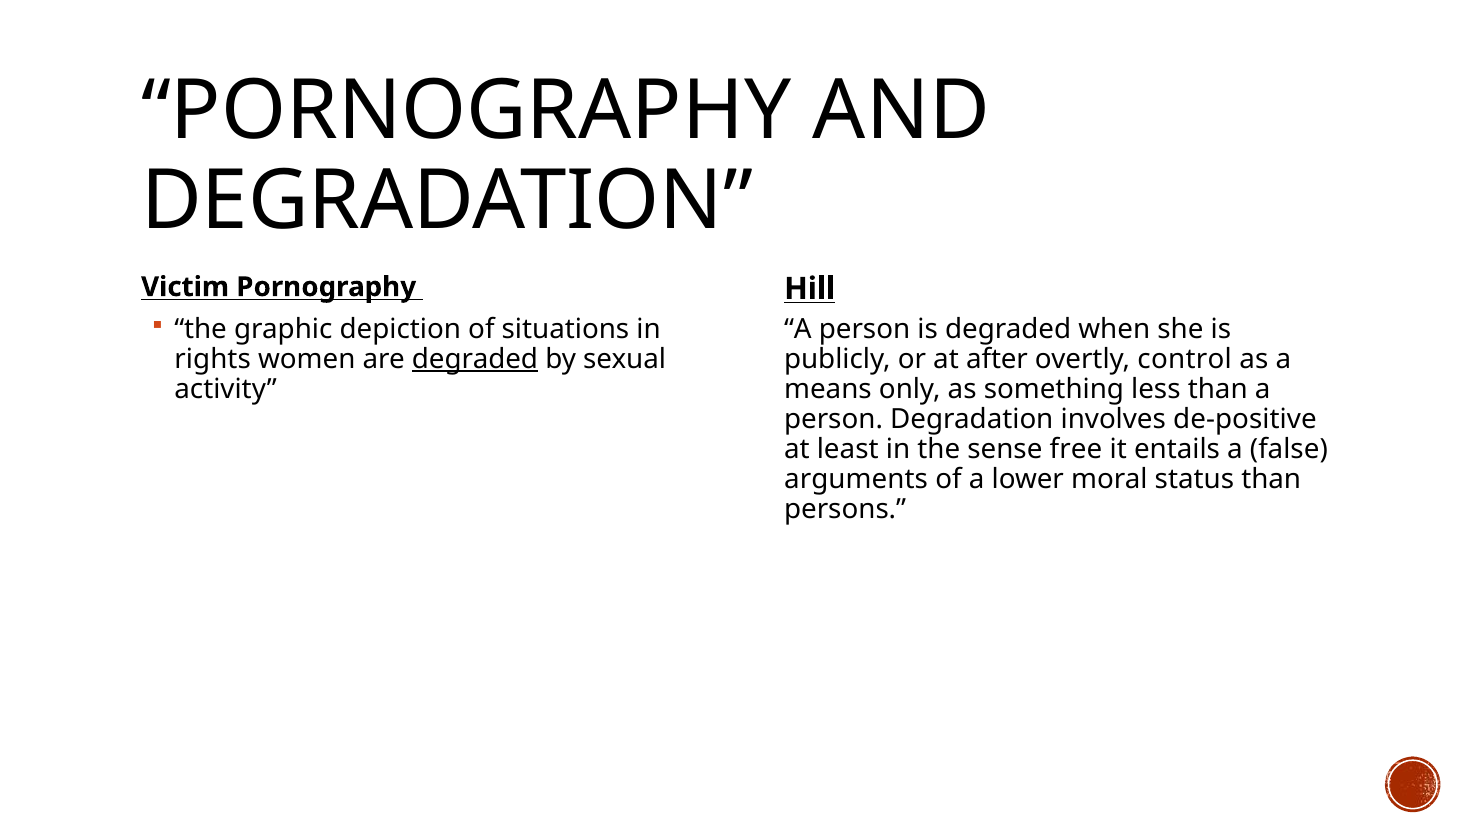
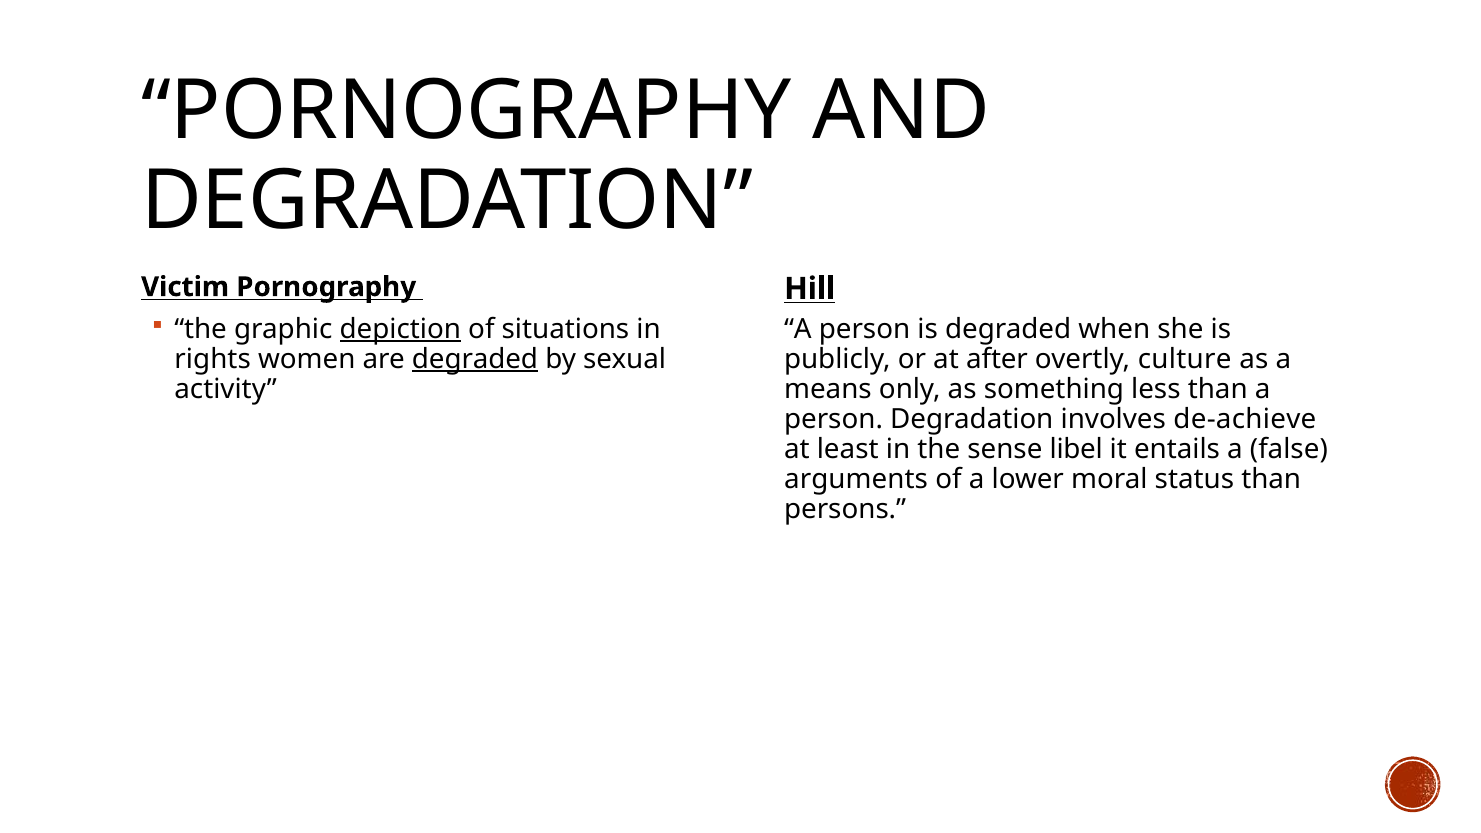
depiction underline: none -> present (400, 329)
control: control -> culture (1185, 360)
de-positive: de-positive -> de-achieve (1245, 420)
free: free -> libel (1076, 450)
